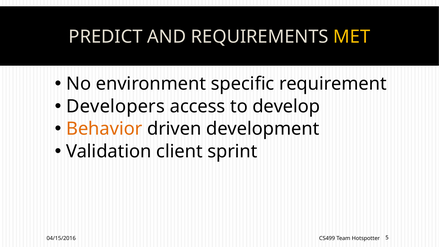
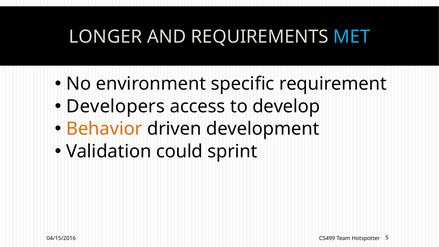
PREDICT: PREDICT -> LONGER (105, 37)
MET colour: yellow -> light blue (352, 37)
client: client -> could (180, 151)
